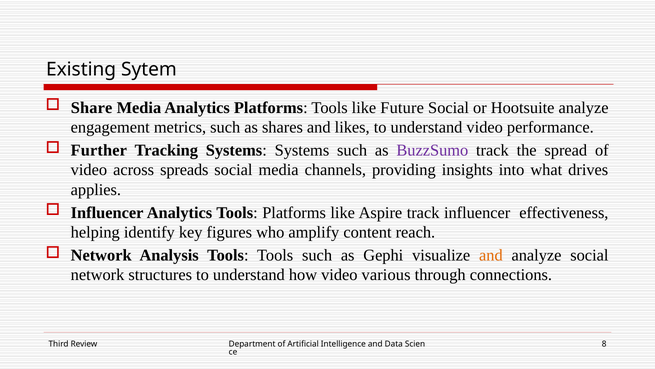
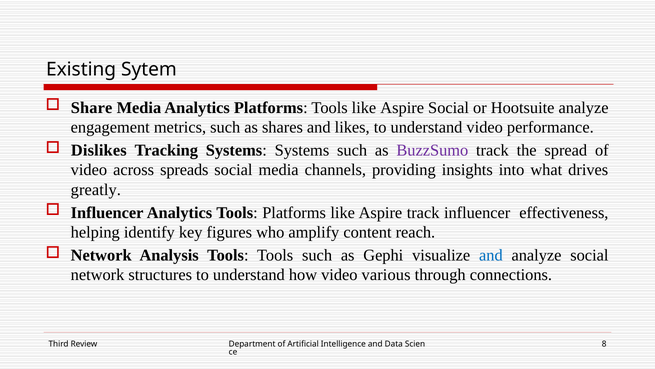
Tools like Future: Future -> Aspire (402, 108)
Further: Further -> Dislikes (99, 150)
applies: applies -> greatly (96, 189)
and colour: orange -> blue (491, 255)
